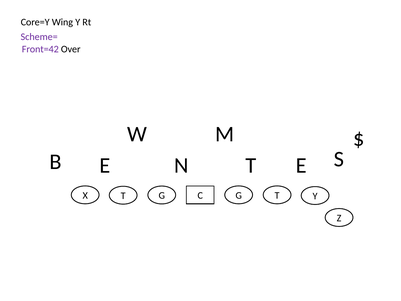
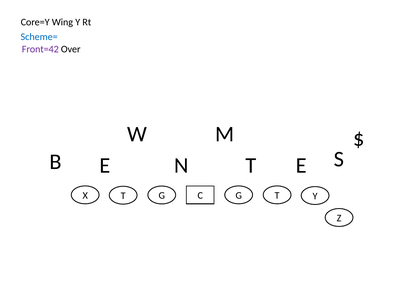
Scheme= colour: purple -> blue (39, 37)
